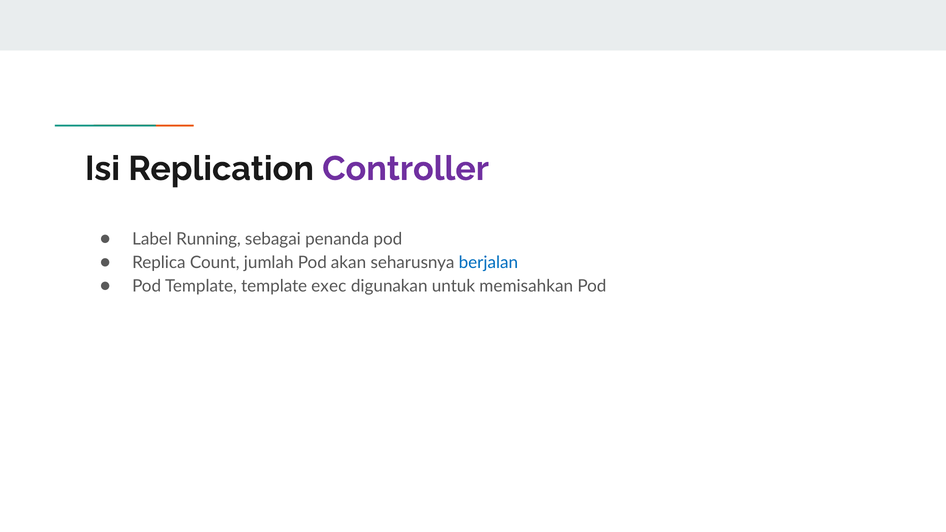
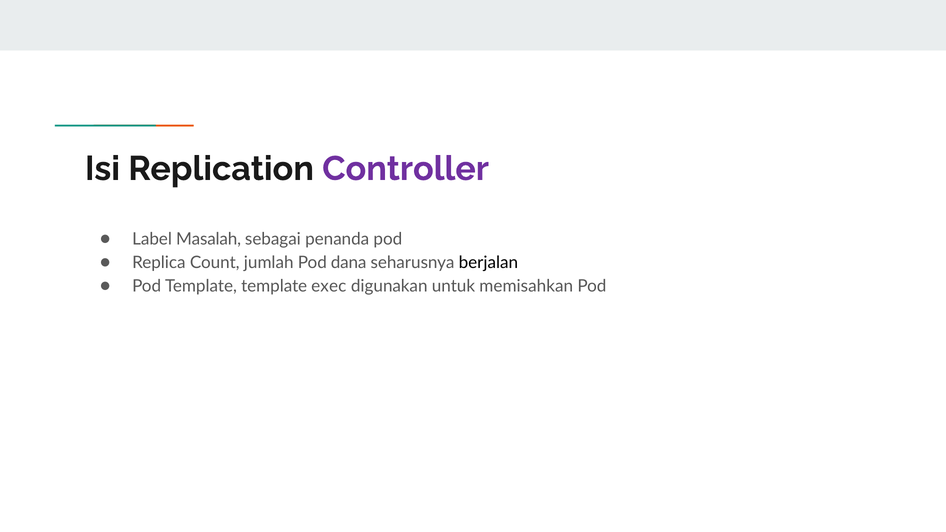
Running: Running -> Masalah (209, 239)
akan: akan -> dana (349, 263)
berjalan colour: blue -> black (488, 263)
